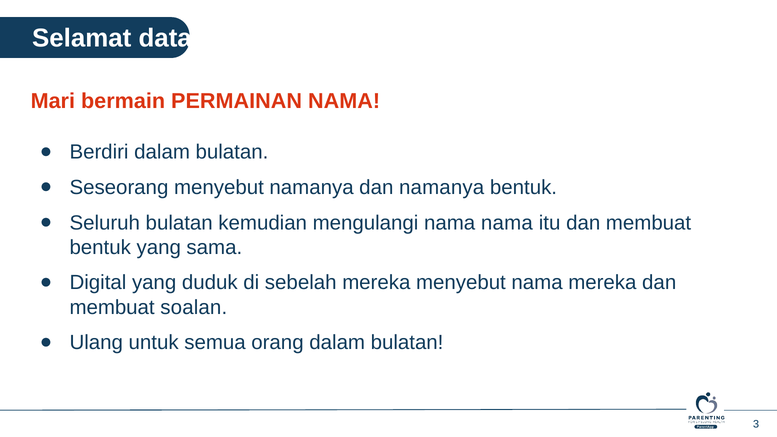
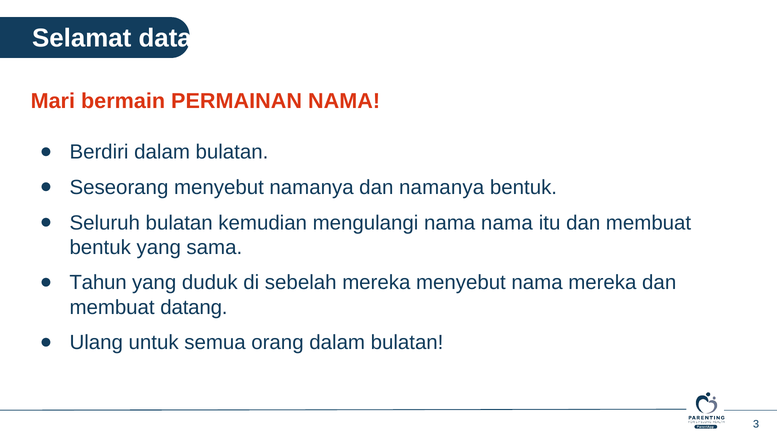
Digital: Digital -> Tahun (98, 283)
membuat soalan: soalan -> datang (194, 307)
